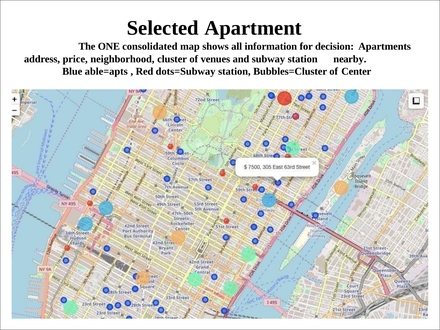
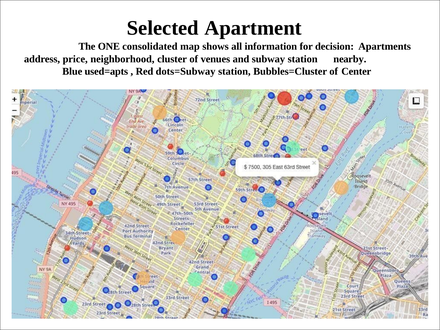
able=apts: able=apts -> used=apts (106, 71)
